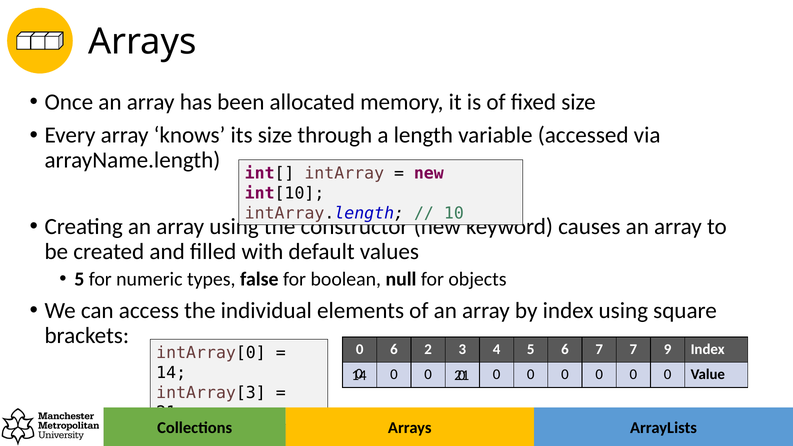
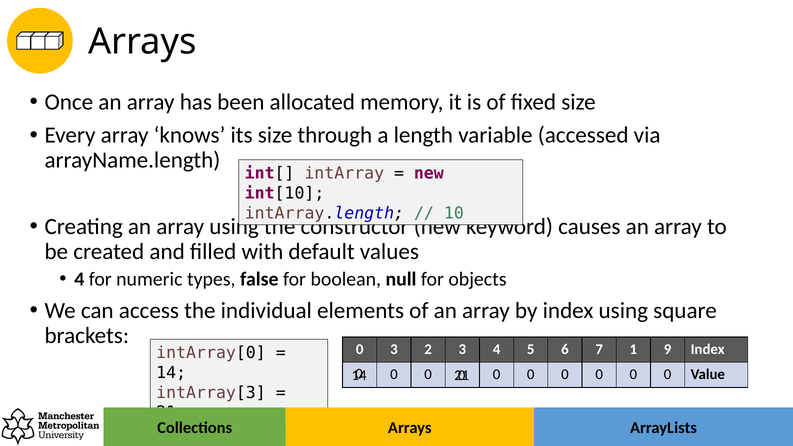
5: 5 -> 4 (79, 279)
0 6: 6 -> 3 (394, 349)
7 7: 7 -> 1 (633, 349)
